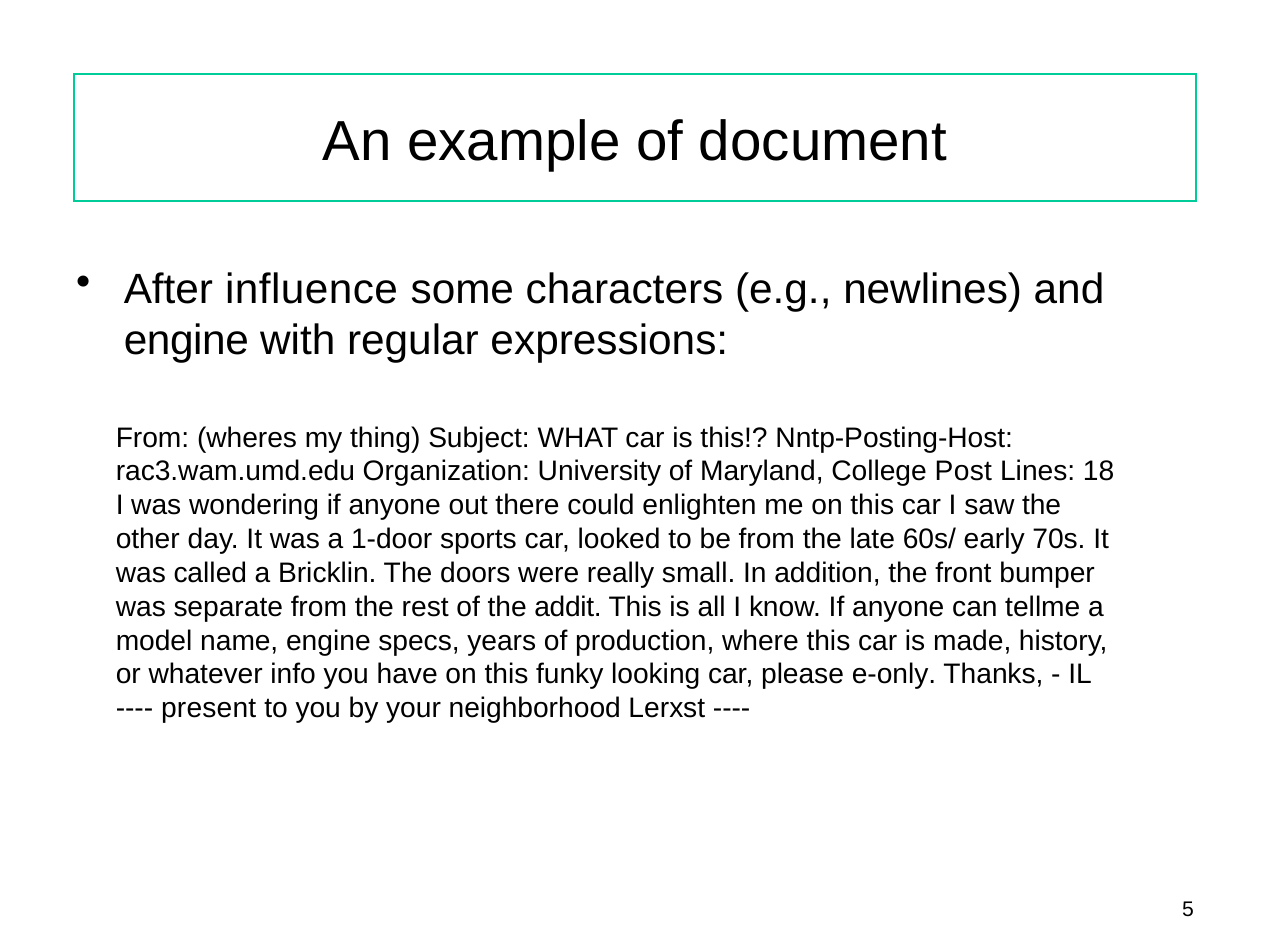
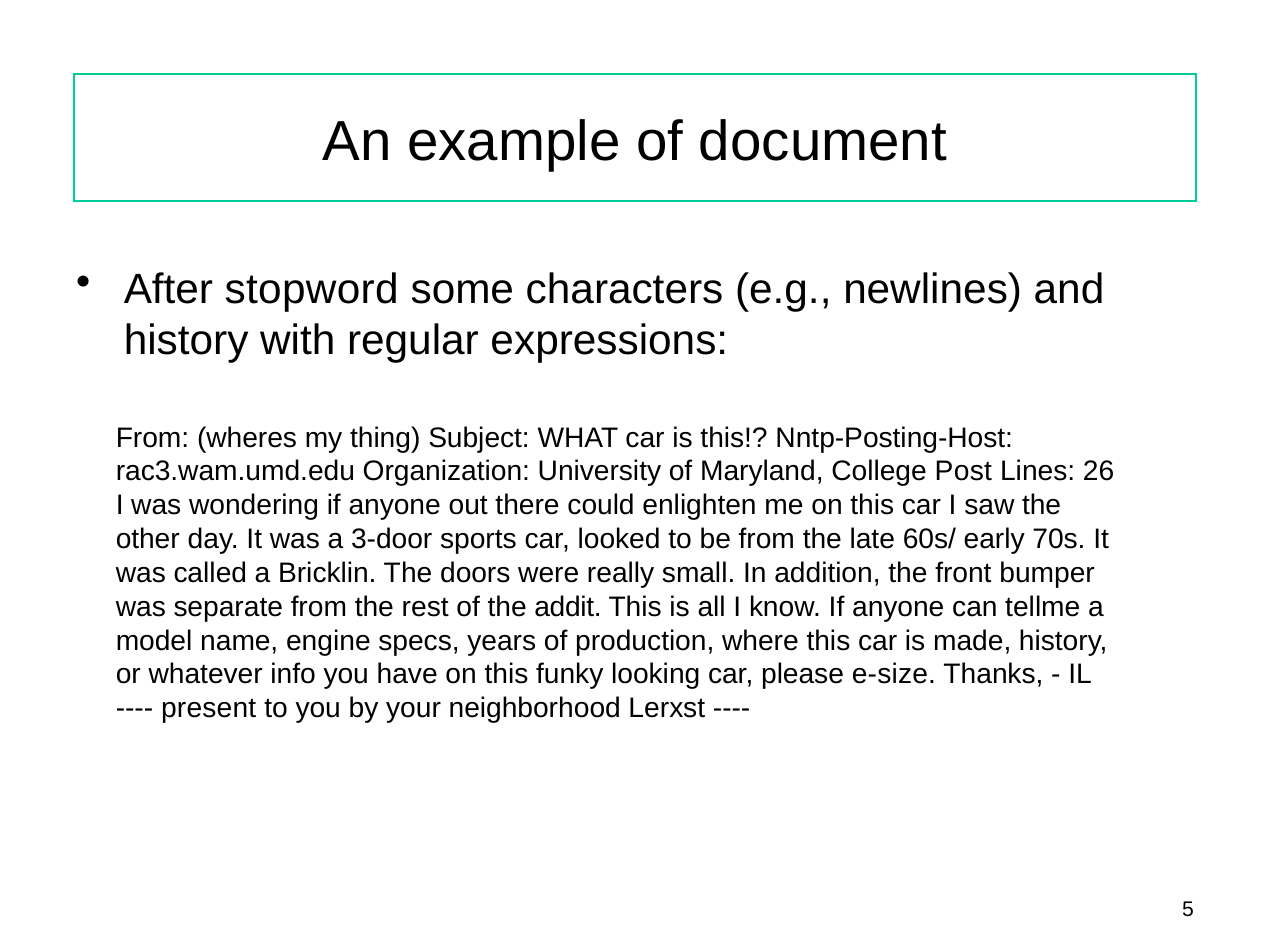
influence: influence -> stopword (312, 290)
engine: engine -> history (186, 340)
18: 18 -> 26 (1099, 472)
1-door: 1-door -> 3-door (392, 540)
e-only: e-only -> e-size (894, 675)
